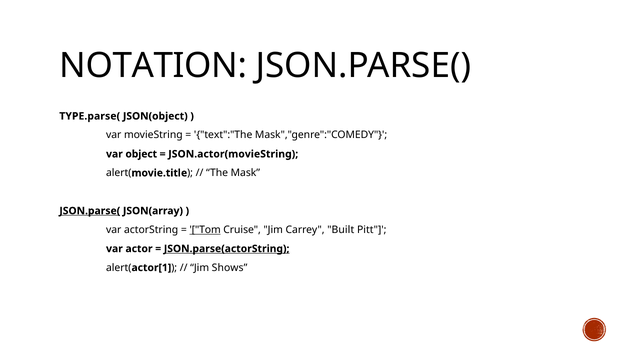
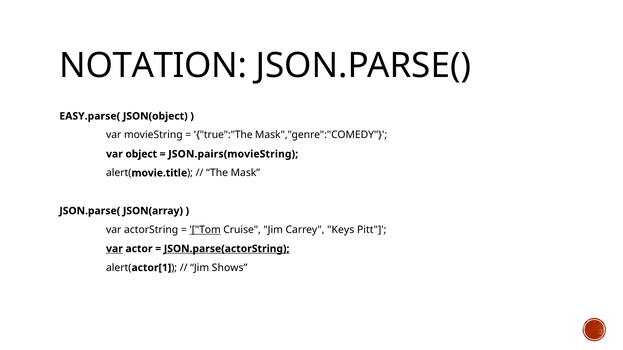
TYPE.parse(: TYPE.parse( -> EASY.parse( (90, 116)
text":"The: text":"The -> true":"The (223, 135)
JSON.actor(movieString: JSON.actor(movieString -> JSON.pairs(movieString (233, 154)
JSON.parse( underline: present -> none (90, 211)
Built: Built -> Keys (341, 230)
var underline: none -> present (114, 249)
